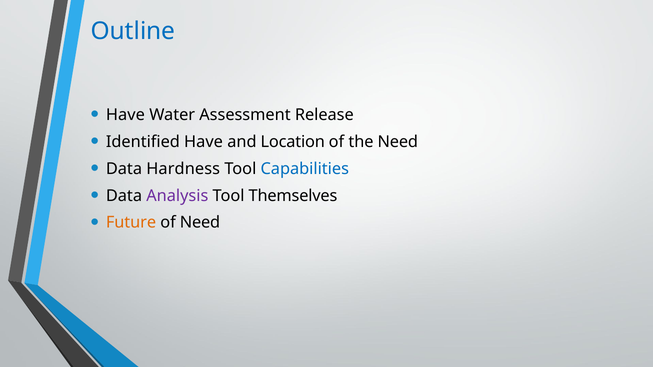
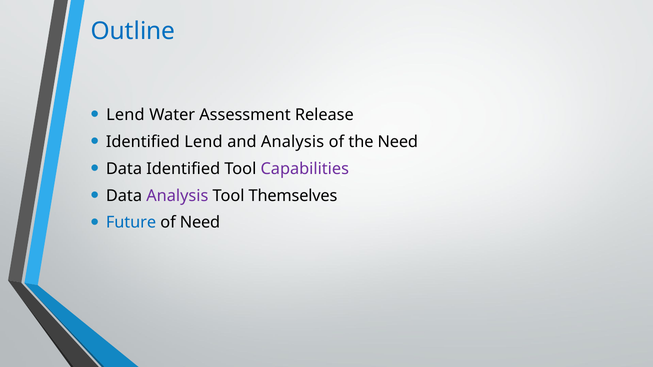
Have: Have -> Lend (125, 115)
Identified Have: Have -> Lend (203, 142)
and Location: Location -> Analysis (293, 142)
Data Hardness: Hardness -> Identified (183, 169)
Capabilities colour: blue -> purple (305, 169)
Future colour: orange -> blue (131, 223)
